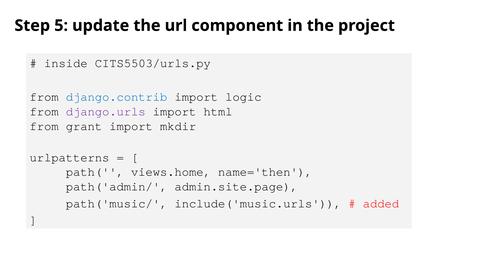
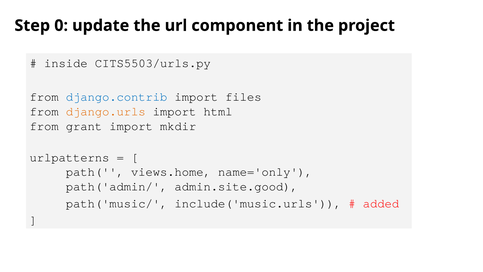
5: 5 -> 0 (61, 26)
logic: logic -> files (243, 97)
django.urls colour: purple -> orange (106, 111)
name='then: name='then -> name='only (265, 172)
admin.site.page: admin.site.page -> admin.site.good (236, 186)
